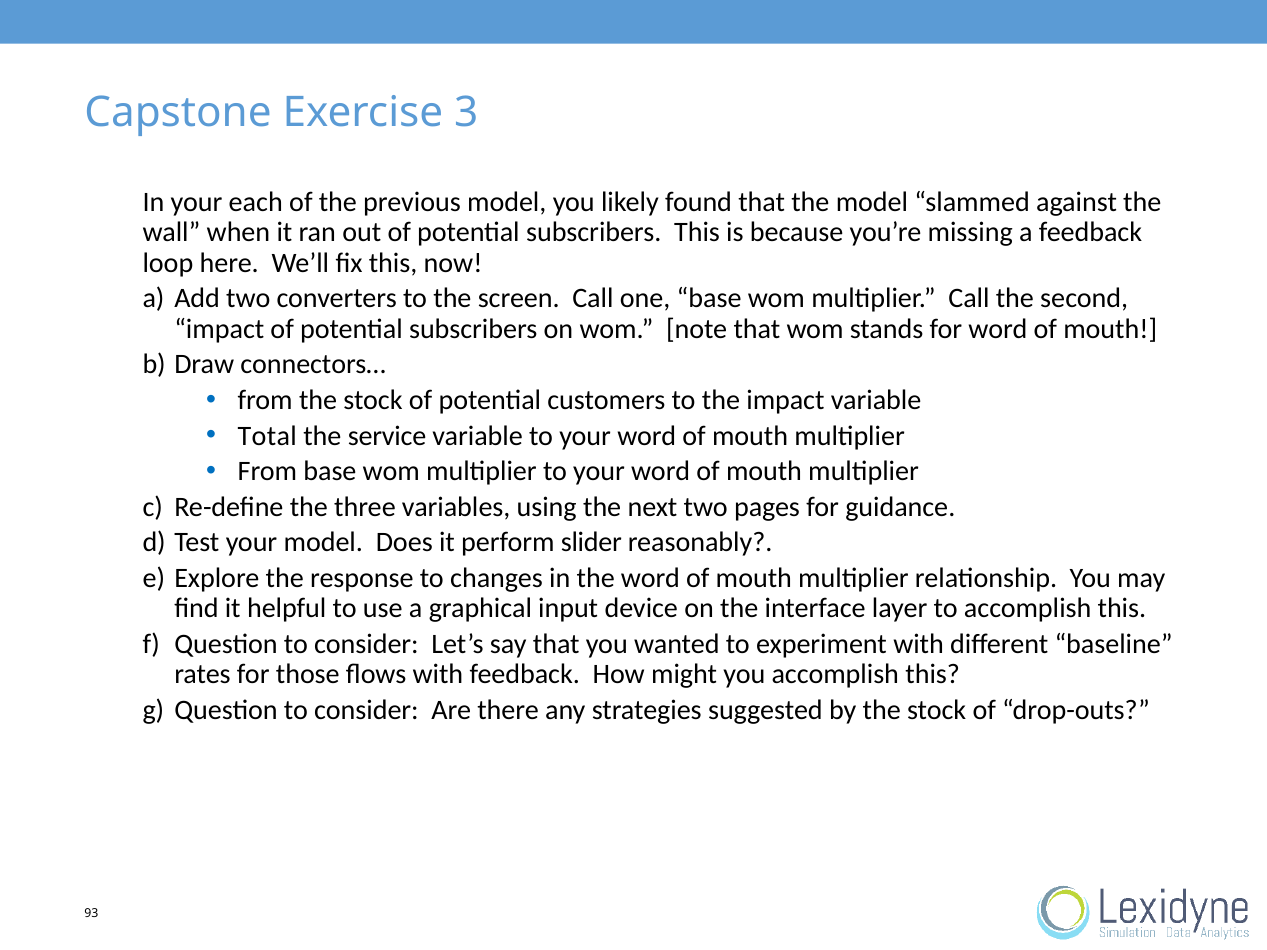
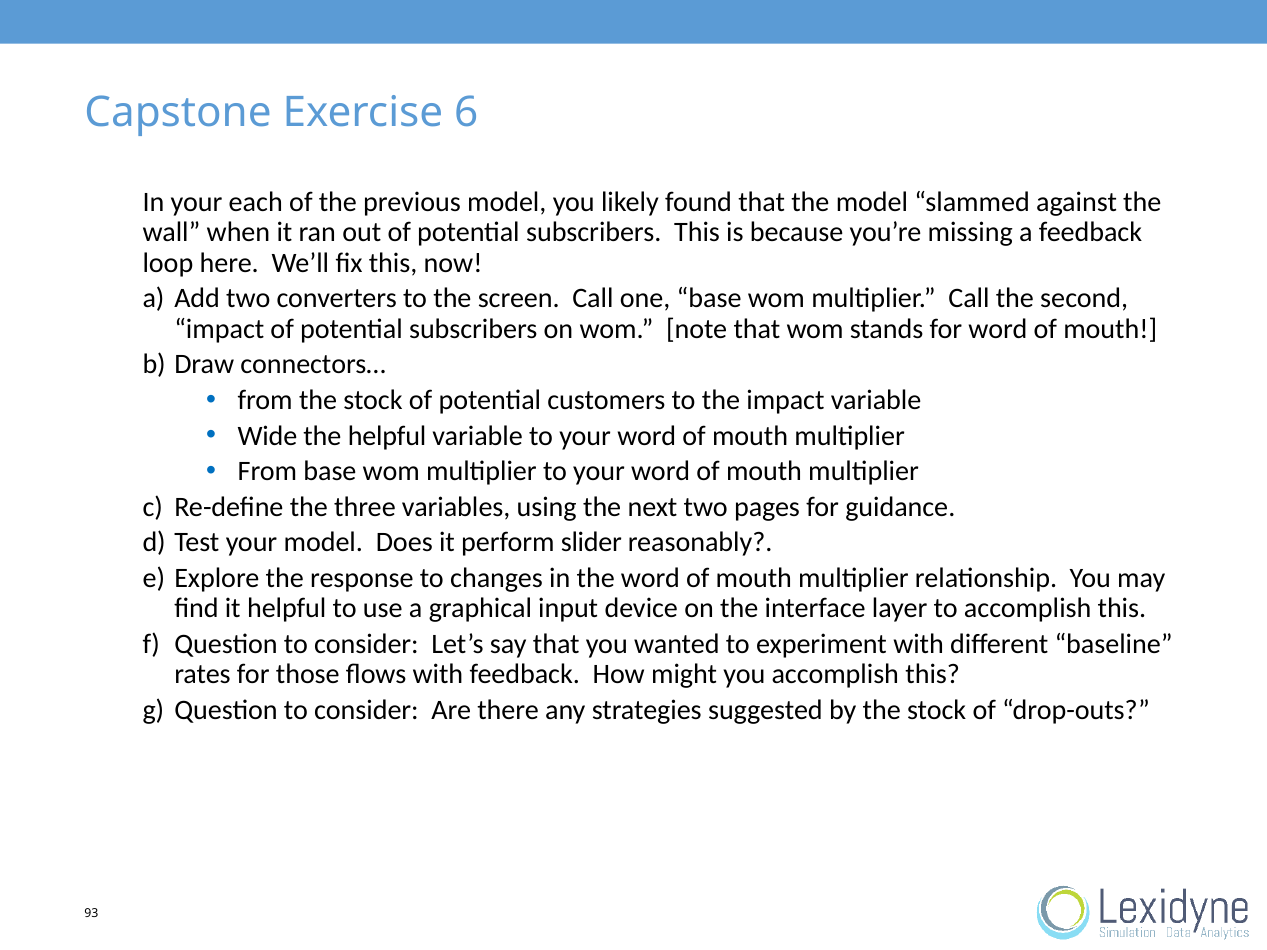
3: 3 -> 6 (466, 112)
Total: Total -> Wide (267, 436)
the service: service -> helpful (387, 436)
